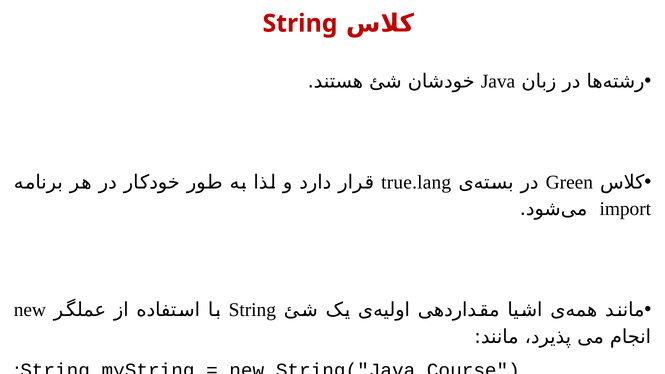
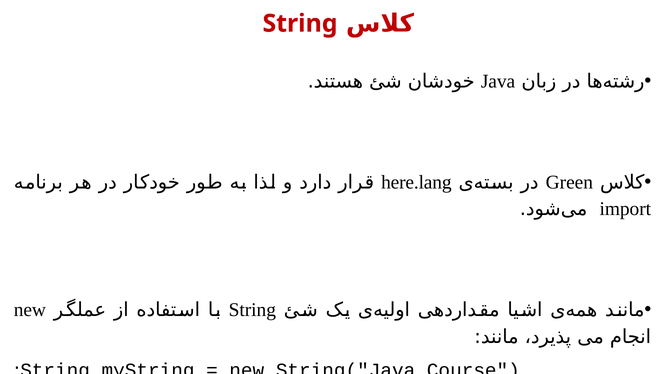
true.lang: true.lang -> here.lang (416, 182)
